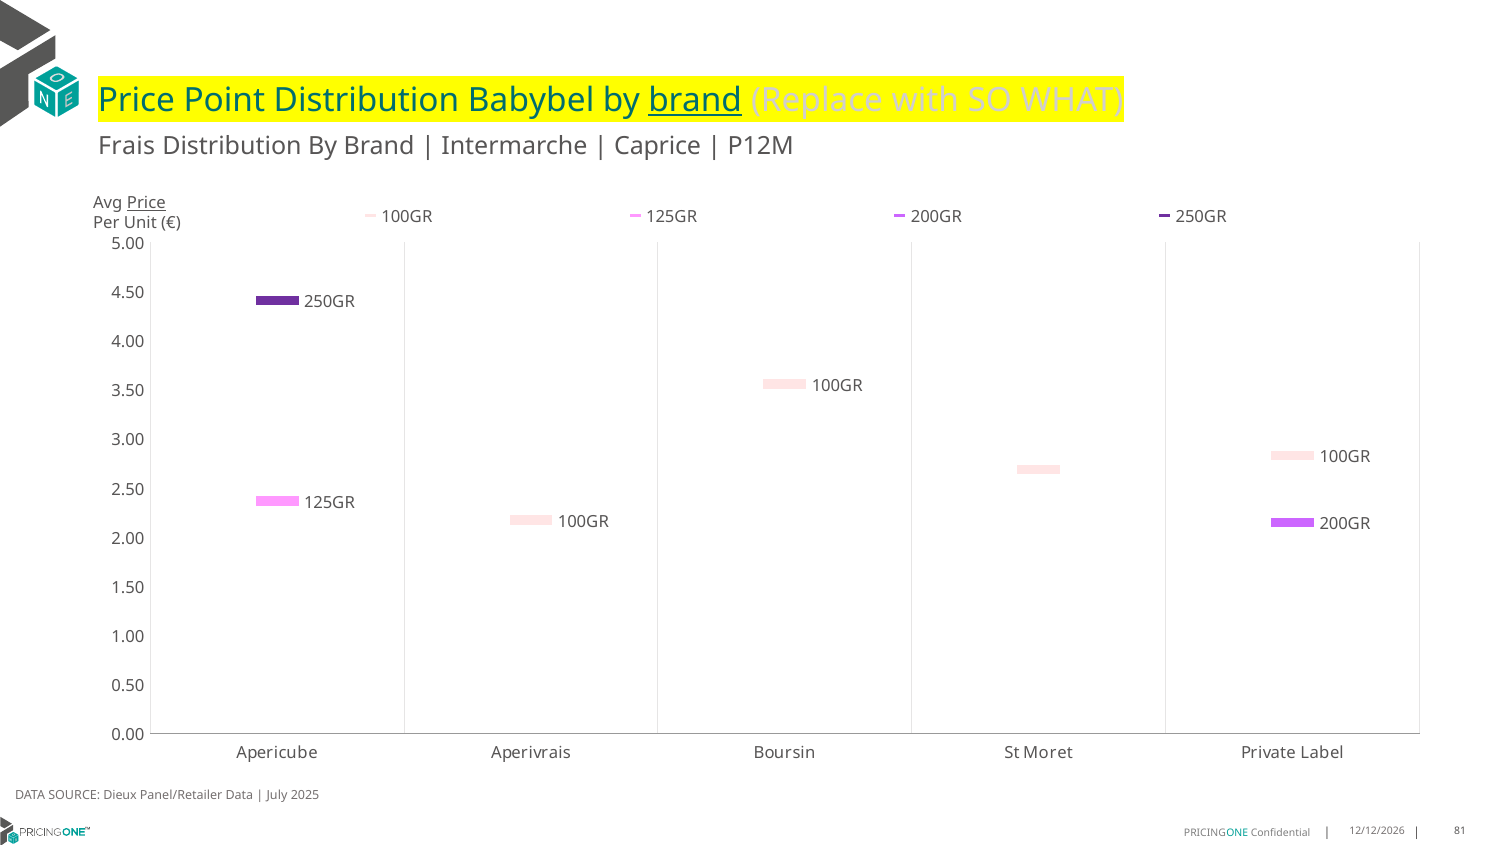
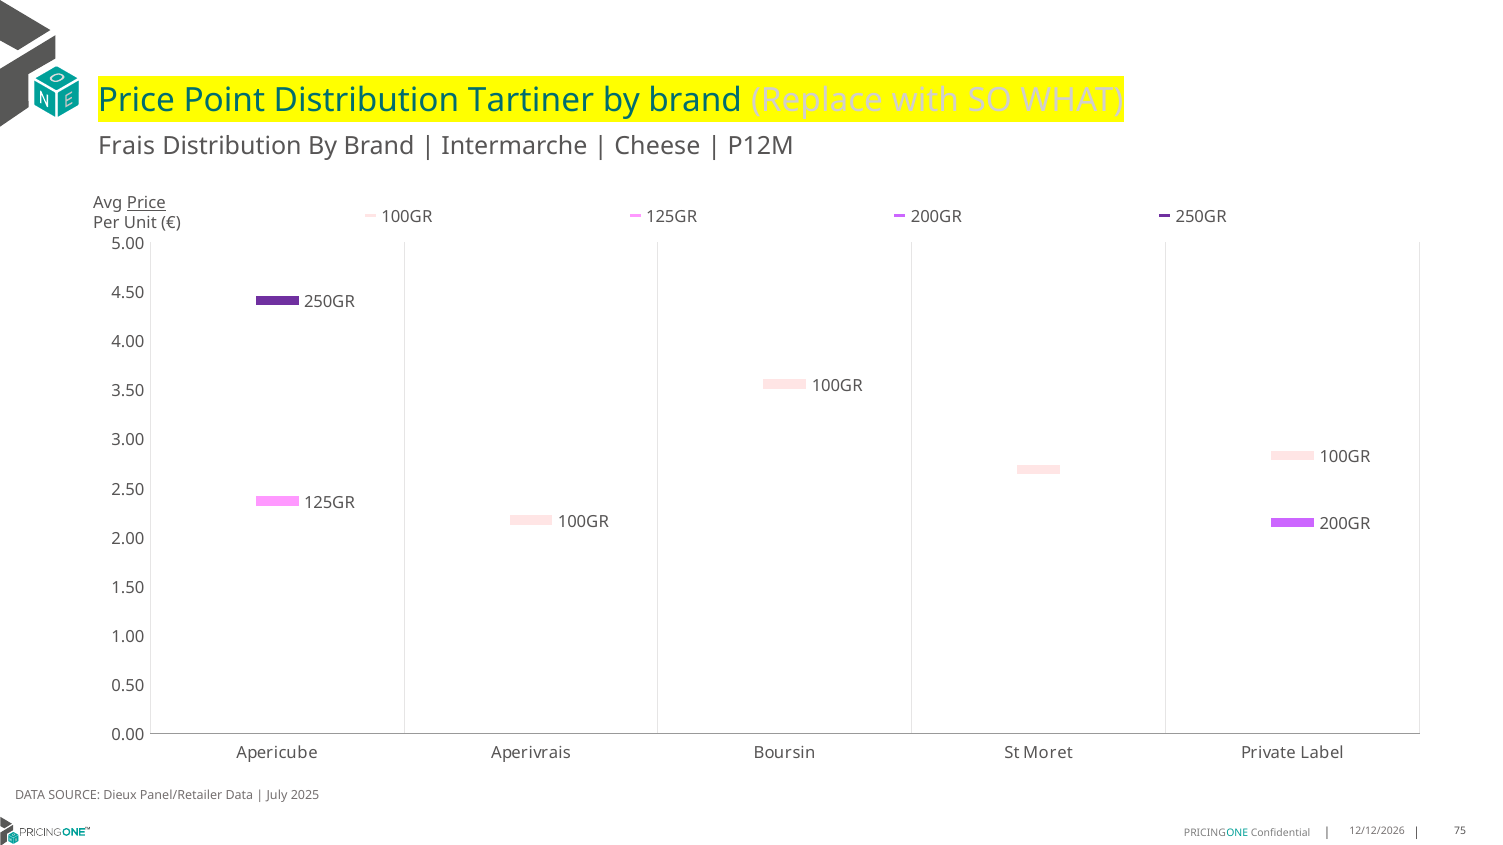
Babybel: Babybel -> Tartiner (531, 101)
brand underline: present -> none (695, 101)
Caprice: Caprice -> Cheese (657, 147)
81: 81 -> 75 (1460, 831)
